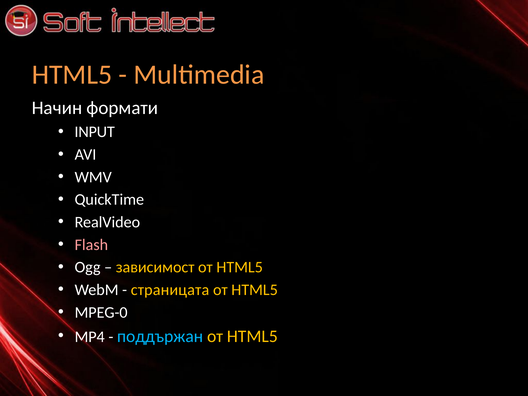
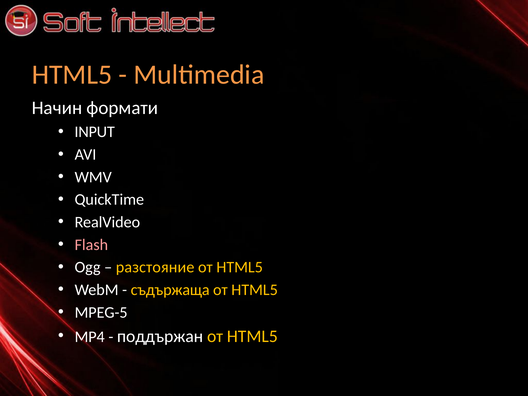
зависимост: зависимост -> разстояние (155, 267)
страницата: страницата -> съдържаща (170, 290)
MPEG-0: MPEG-0 -> MPEG-5 (101, 312)
поддържан colour: light blue -> white (160, 336)
